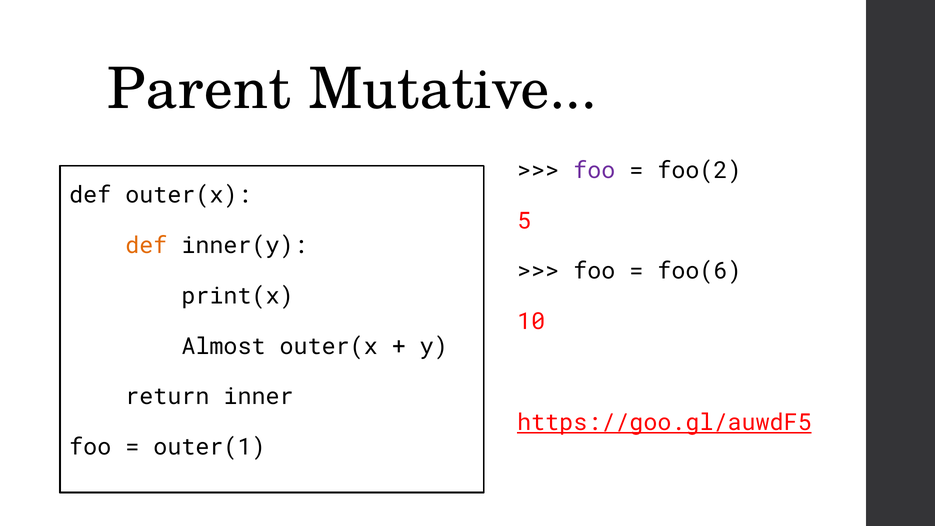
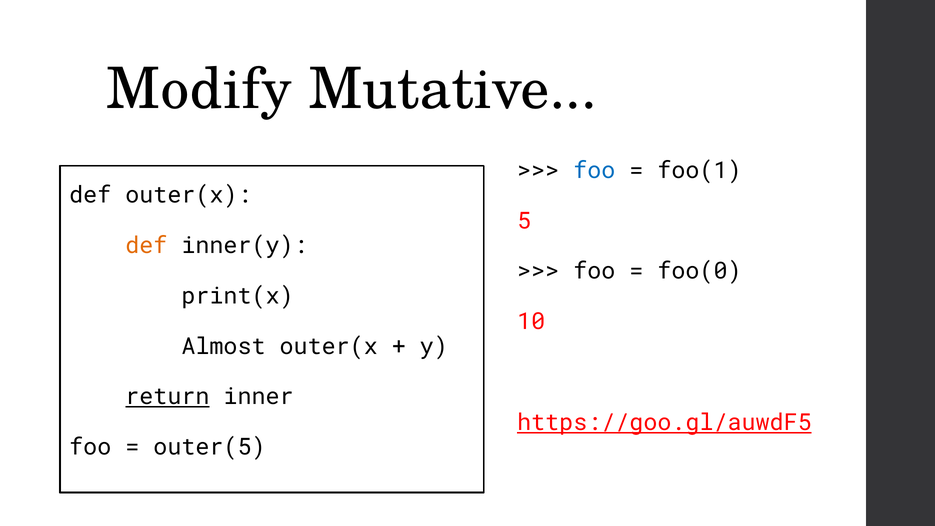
Parent: Parent -> Modify (199, 89)
foo colour: purple -> blue (594, 170)
foo(2: foo(2 -> foo(1 (699, 170)
foo(6: foo(6 -> foo(0 (699, 271)
return underline: none -> present (167, 397)
outer(1: outer(1 -> outer(5 (209, 447)
